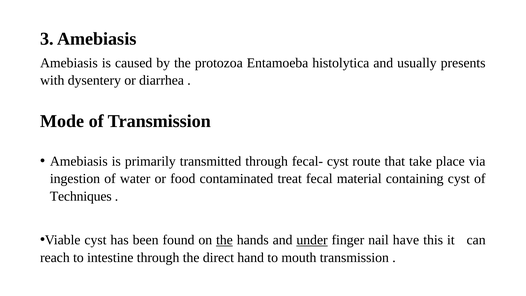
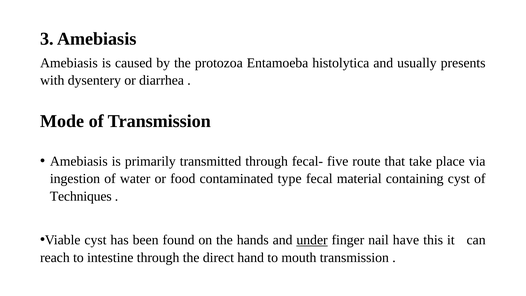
fecal- cyst: cyst -> five (338, 161)
treat: treat -> type (290, 179)
the underline: present -> none (224, 240)
